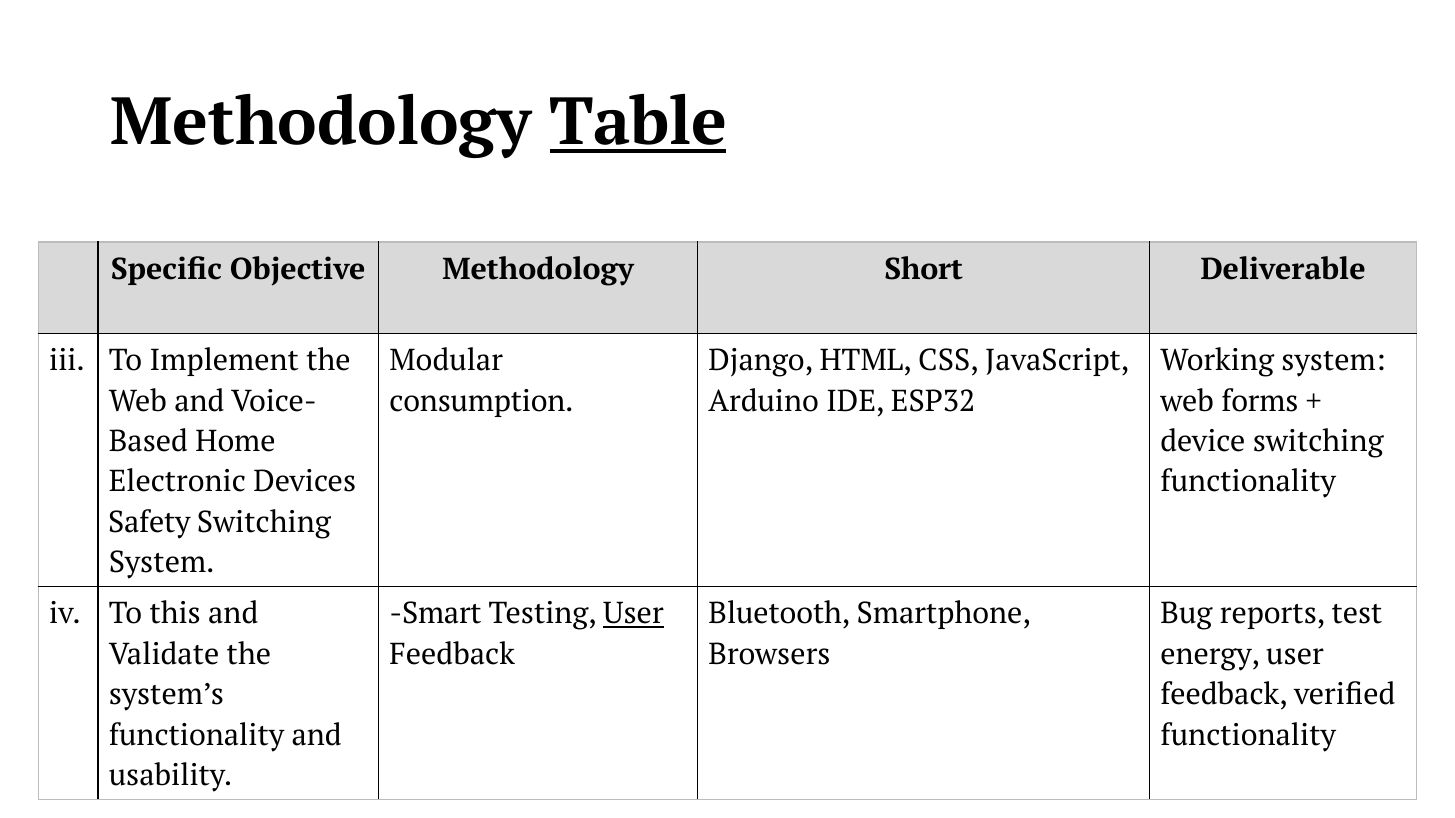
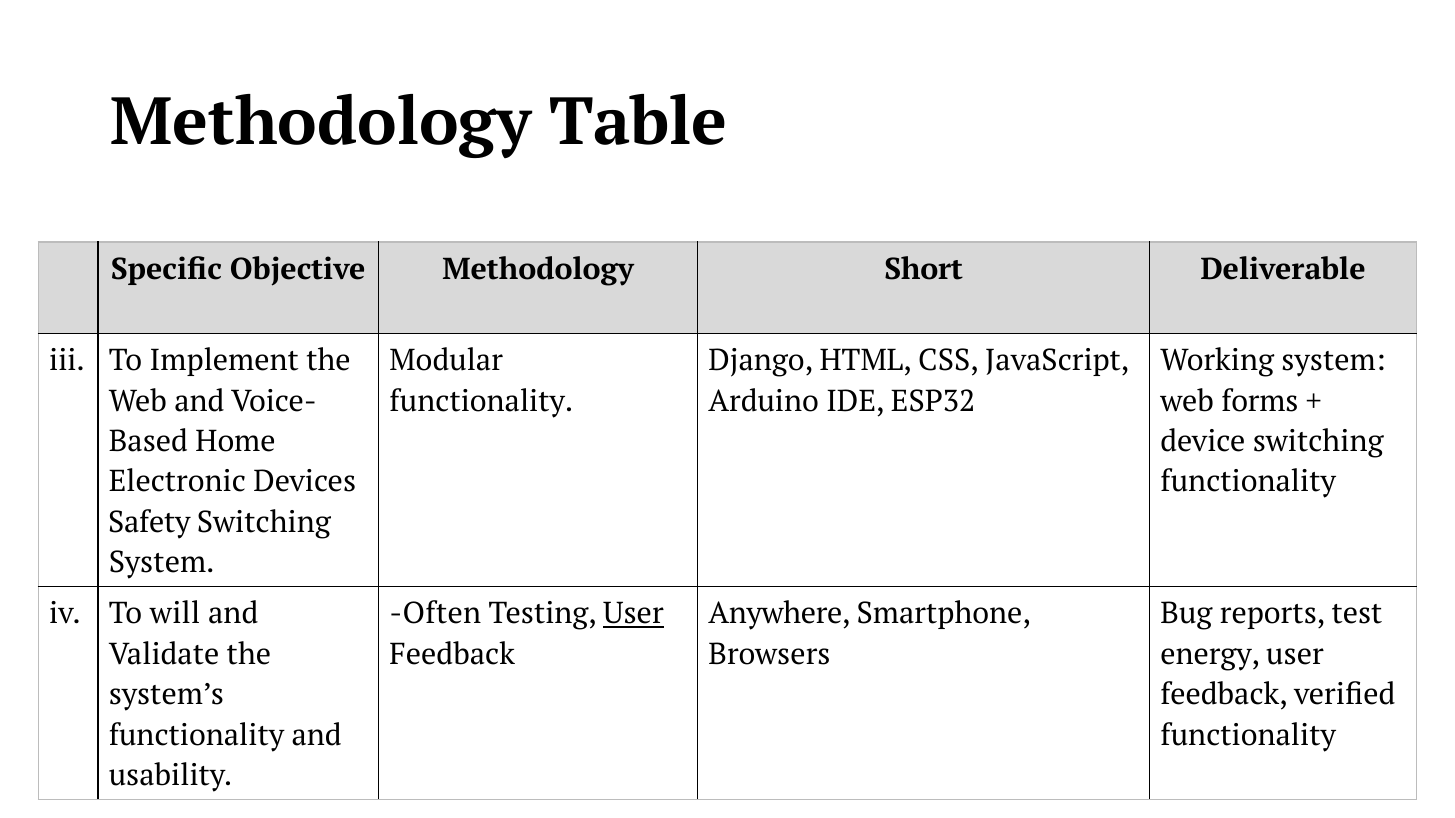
Table underline: present -> none (638, 122)
consumption: consumption -> functionality (481, 401)
this: this -> will (175, 614)
Smart: Smart -> Often (435, 614)
Bluetooth: Bluetooth -> Anywhere (780, 614)
